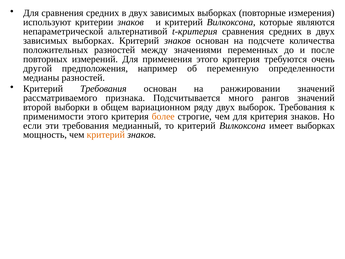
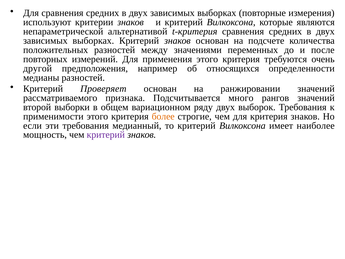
переменную: переменную -> относящихся (233, 68)
Критерий Требования: Требования -> Проверяет (103, 89)
имеет выборках: выборках -> наиболее (316, 125)
критерий colour: orange -> purple (106, 135)
